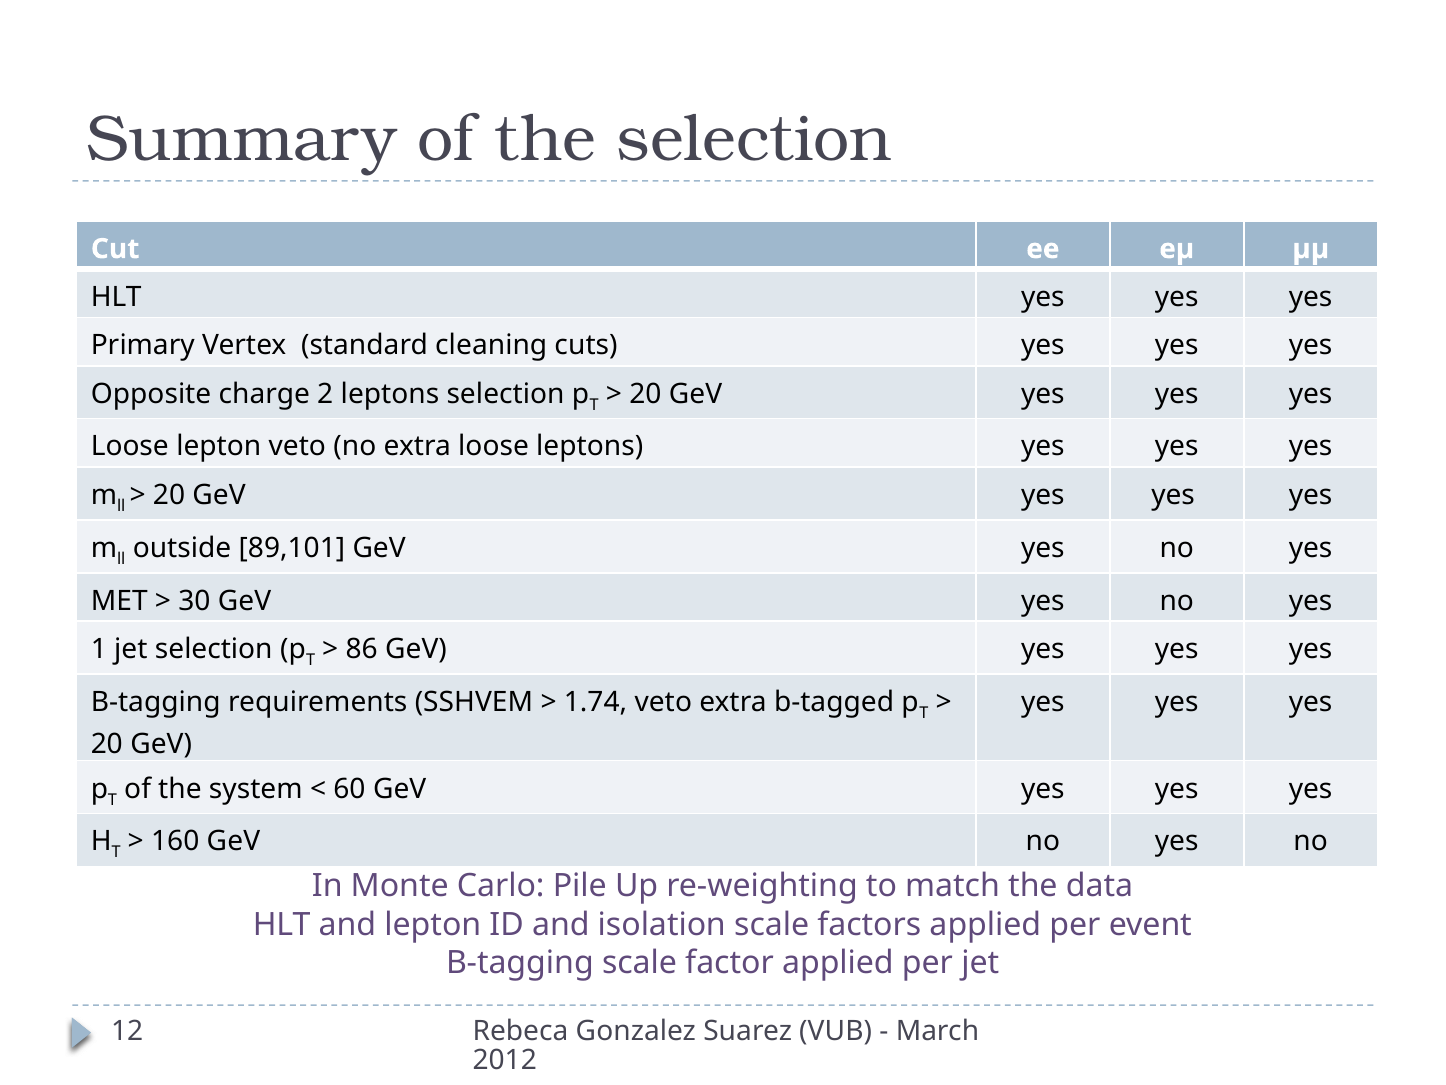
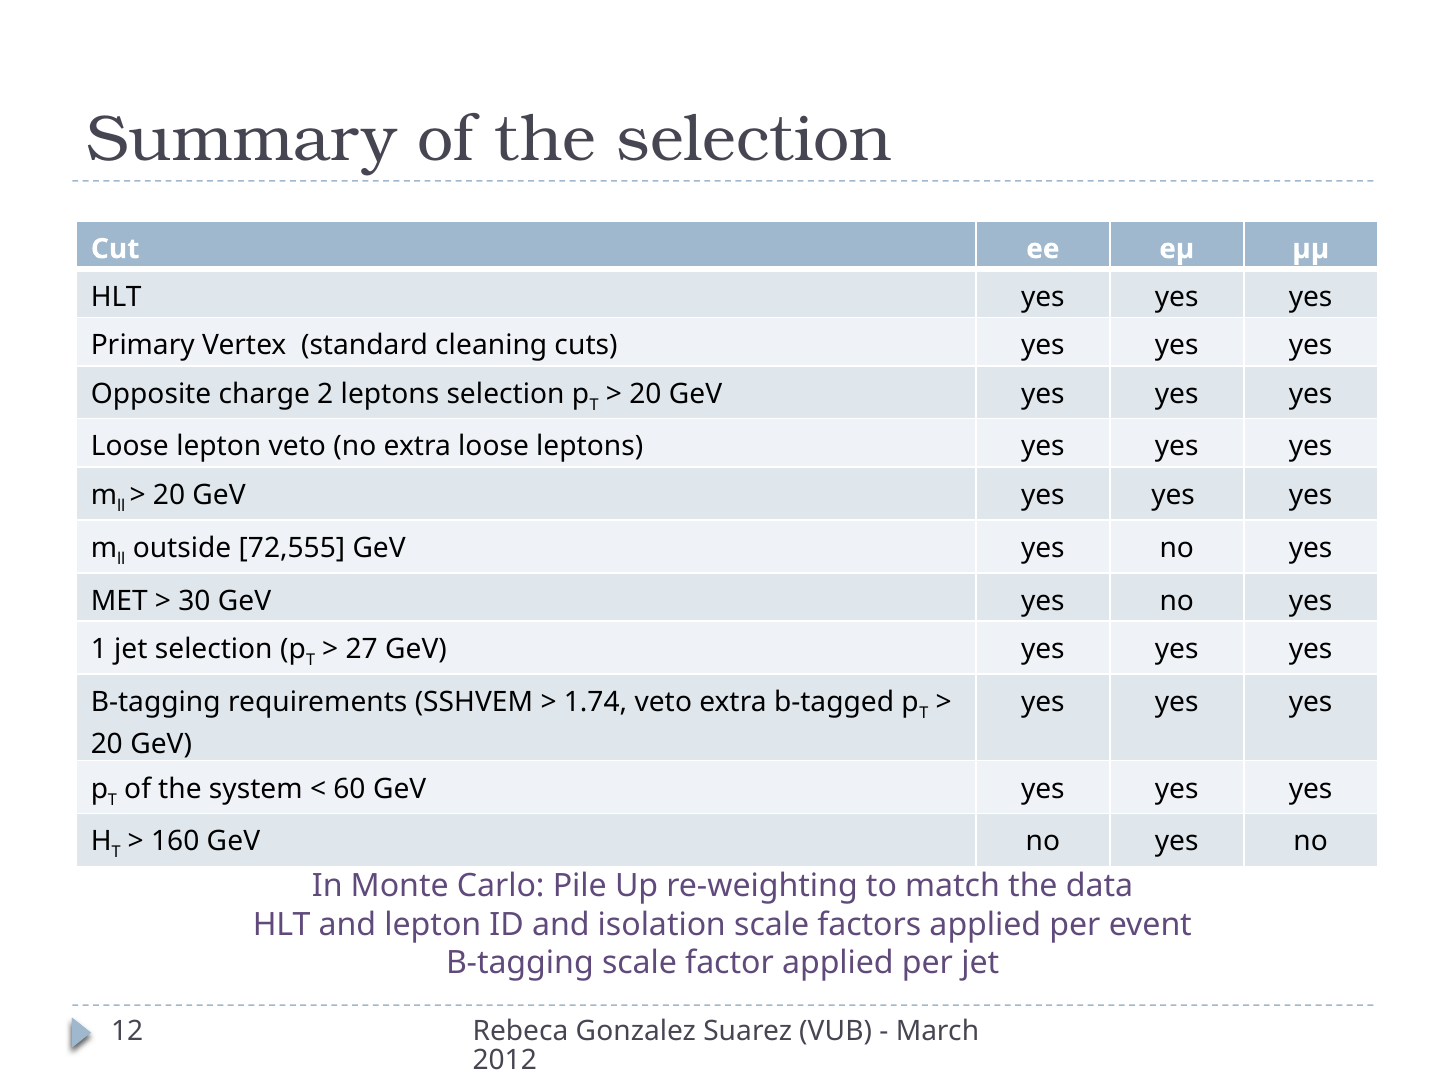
89,101: 89,101 -> 72,555 (292, 548)
86: 86 -> 27 (362, 649)
